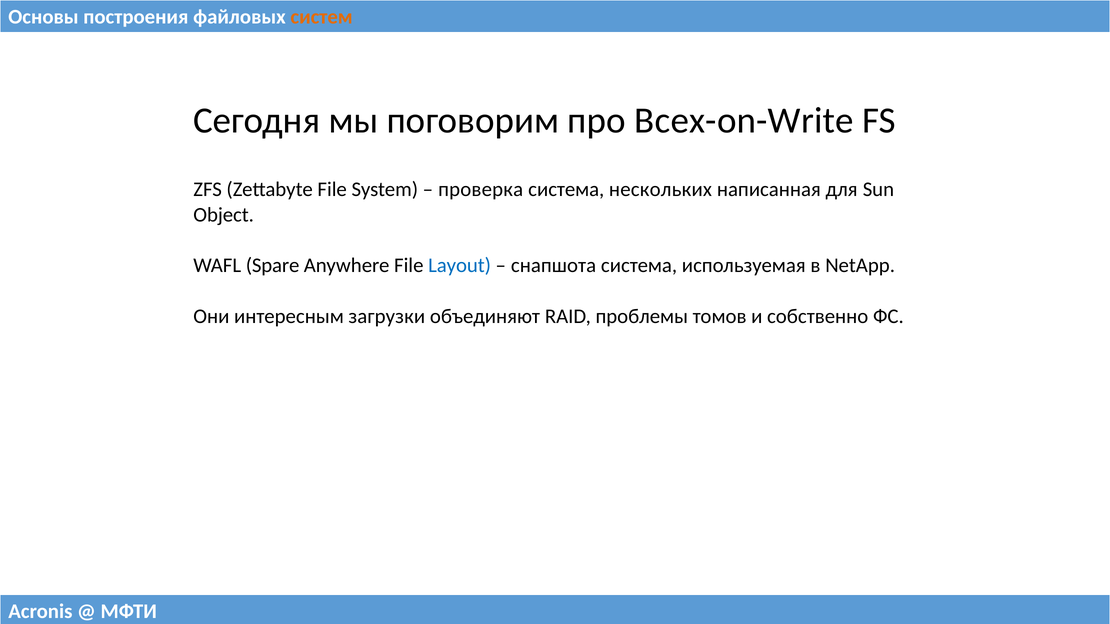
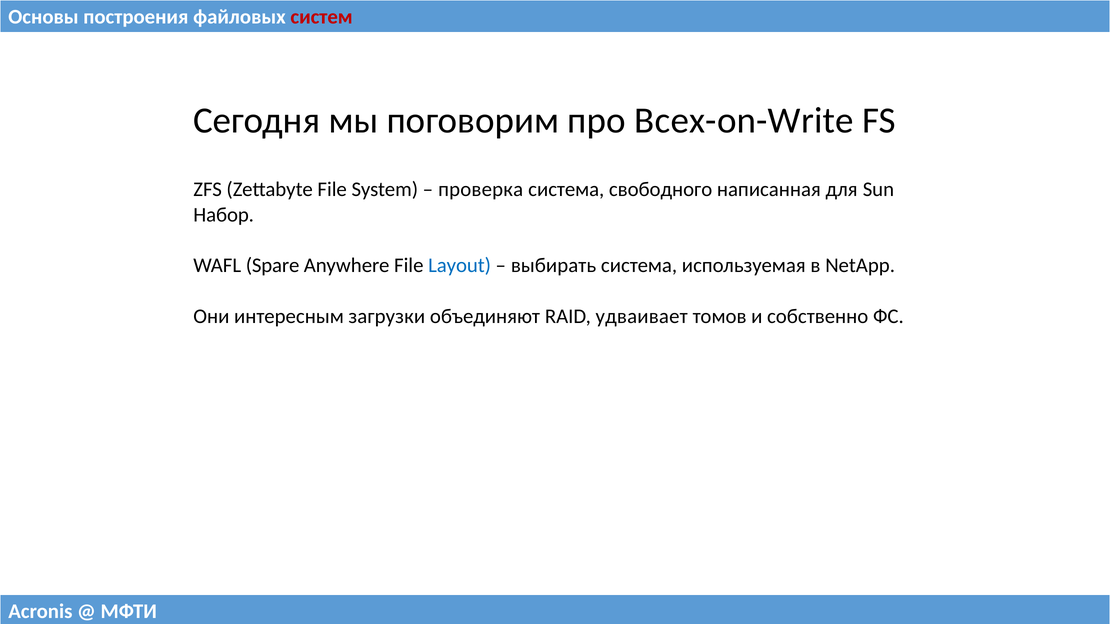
систем colour: orange -> red (322, 17)
нескольких: нескольких -> свободного (661, 189)
Object: Object -> Набор (224, 215)
снапшота: снапшота -> выбирать (554, 266)
проблемы: проблемы -> удваивает (642, 316)
